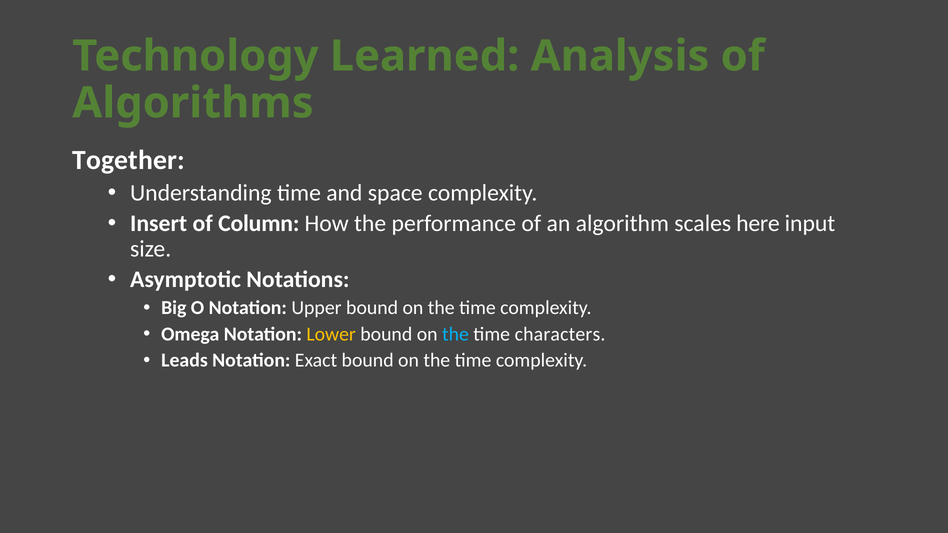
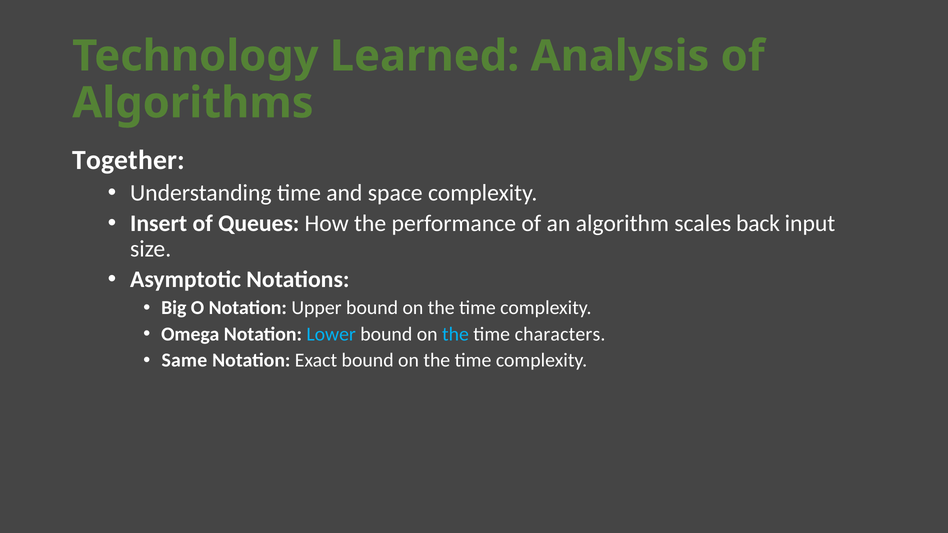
Column: Column -> Queues (259, 223)
here: here -> back (758, 223)
Lower colour: yellow -> light blue (331, 334)
Leads: Leads -> Same (184, 360)
